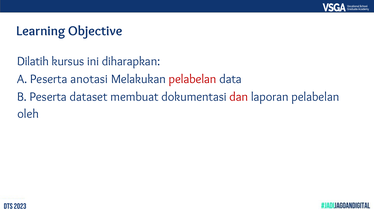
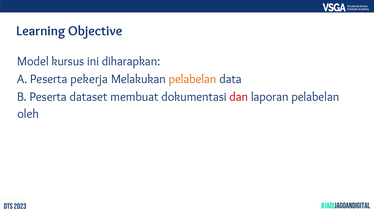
Dilatih: Dilatih -> Model (33, 61)
anotasi: anotasi -> pekerja (89, 79)
pelabelan colour: red -> orange (193, 79)
